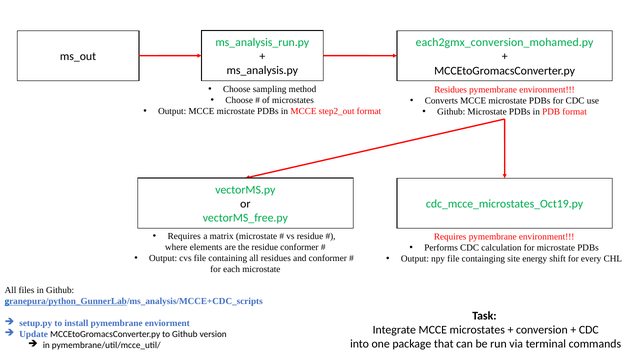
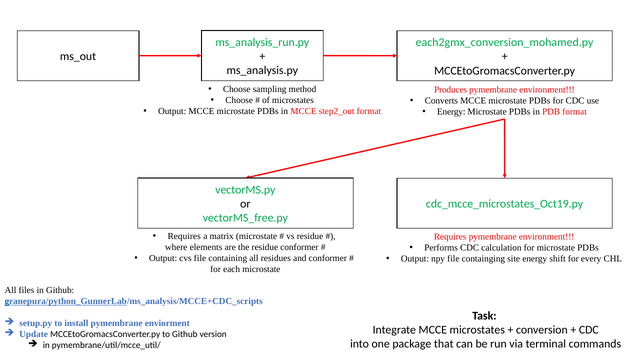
Residues: Residues -> Produces (451, 90)
Github: Github -> Energy (451, 112)
